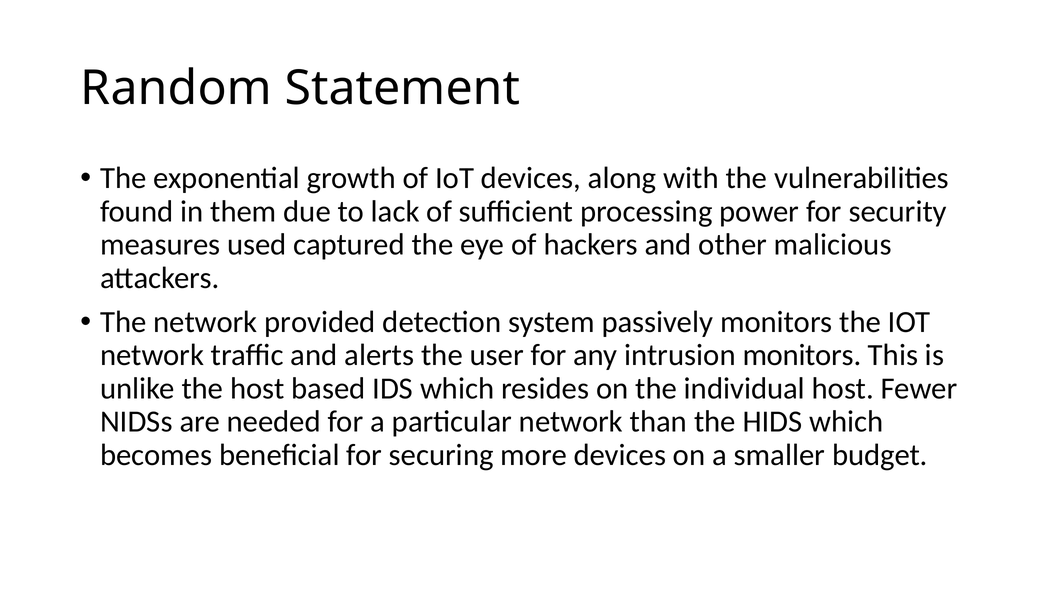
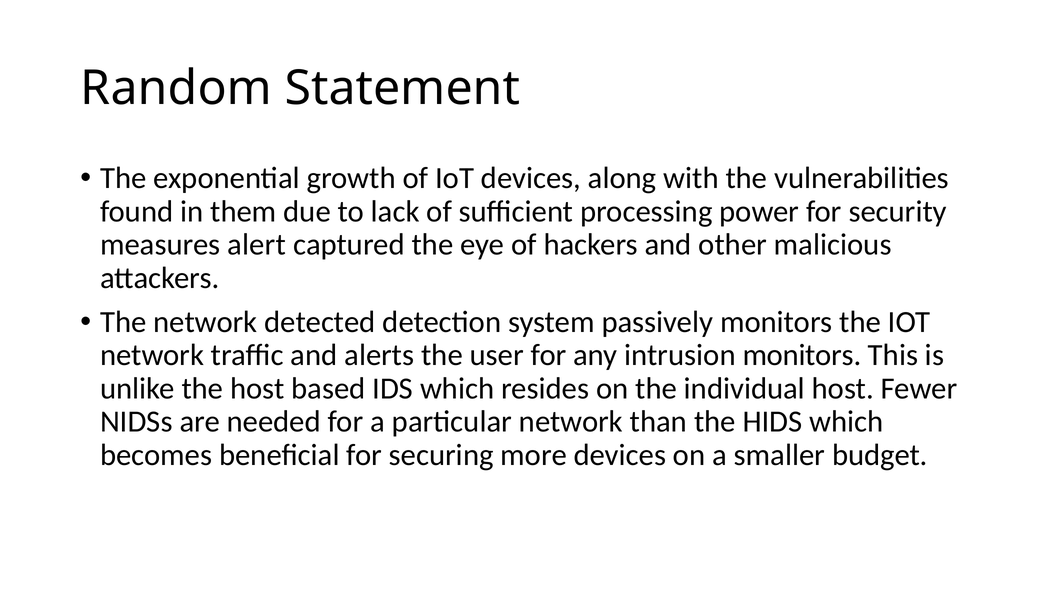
used: used -> alert (257, 245)
provided: provided -> detected (320, 322)
